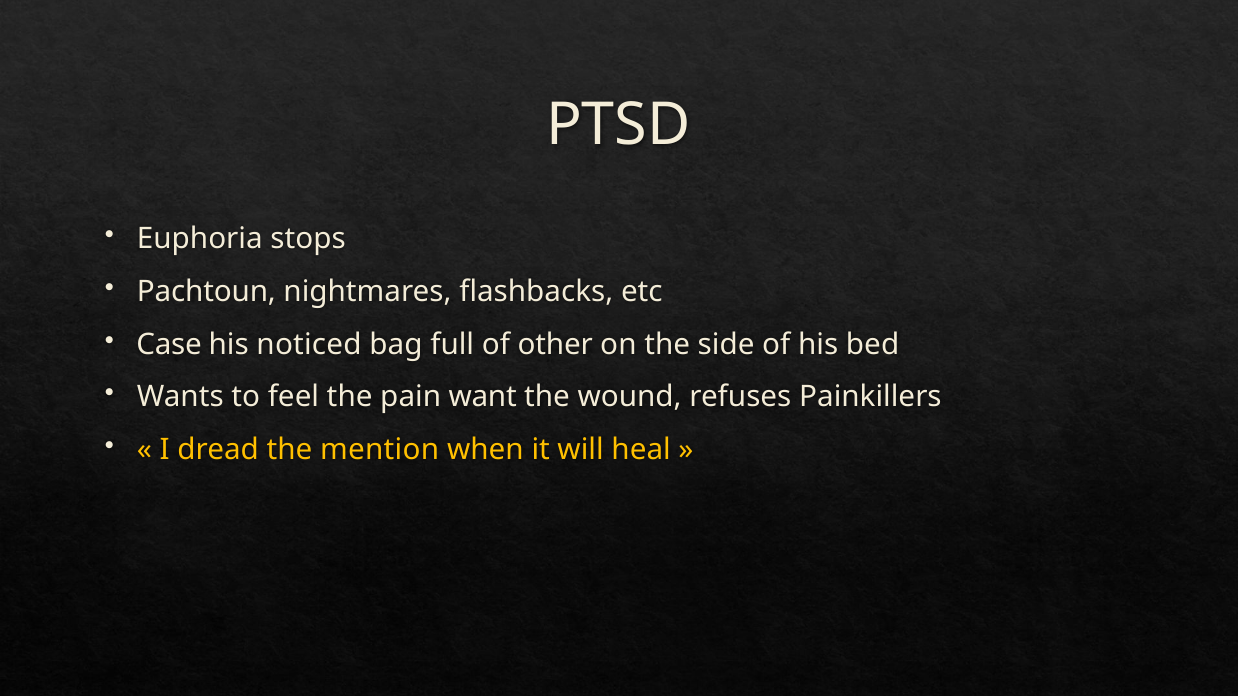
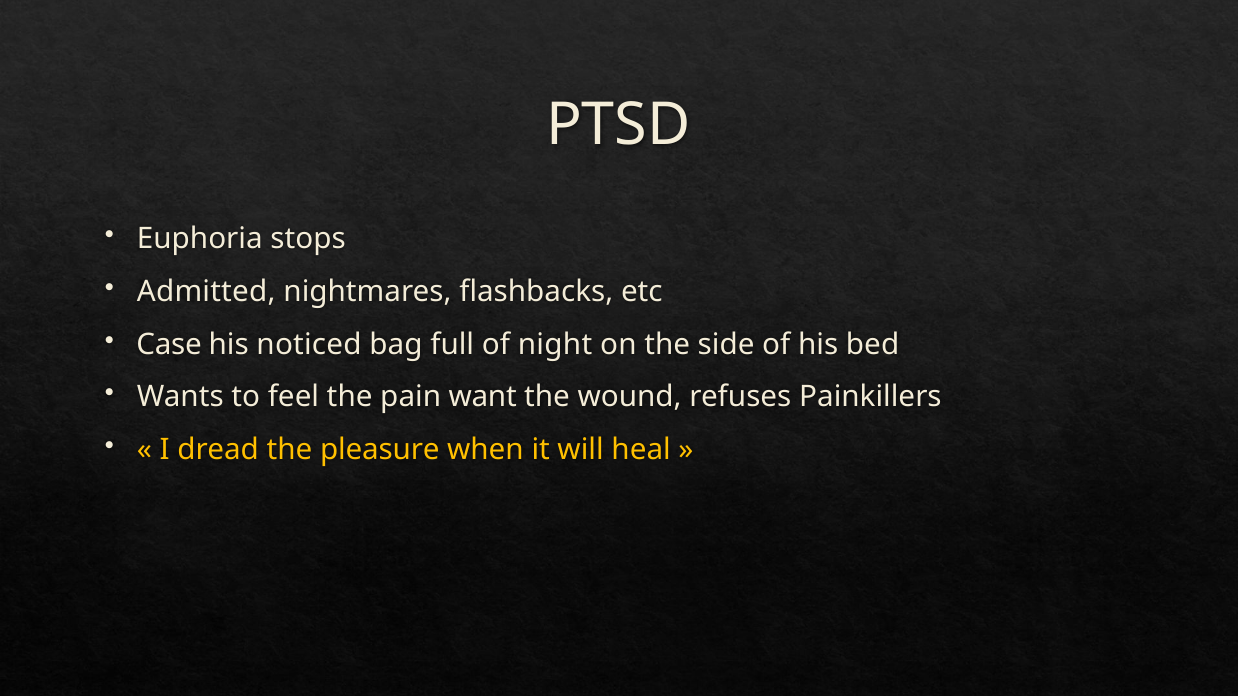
Pachtoun: Pachtoun -> Admitted (206, 292)
other: other -> night (555, 344)
mention: mention -> pleasure (380, 450)
